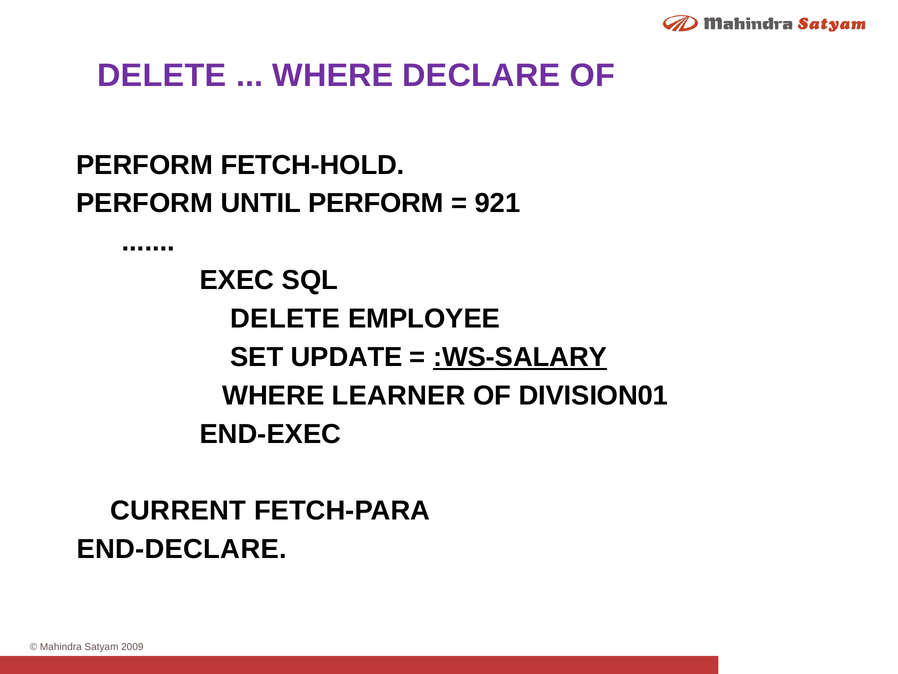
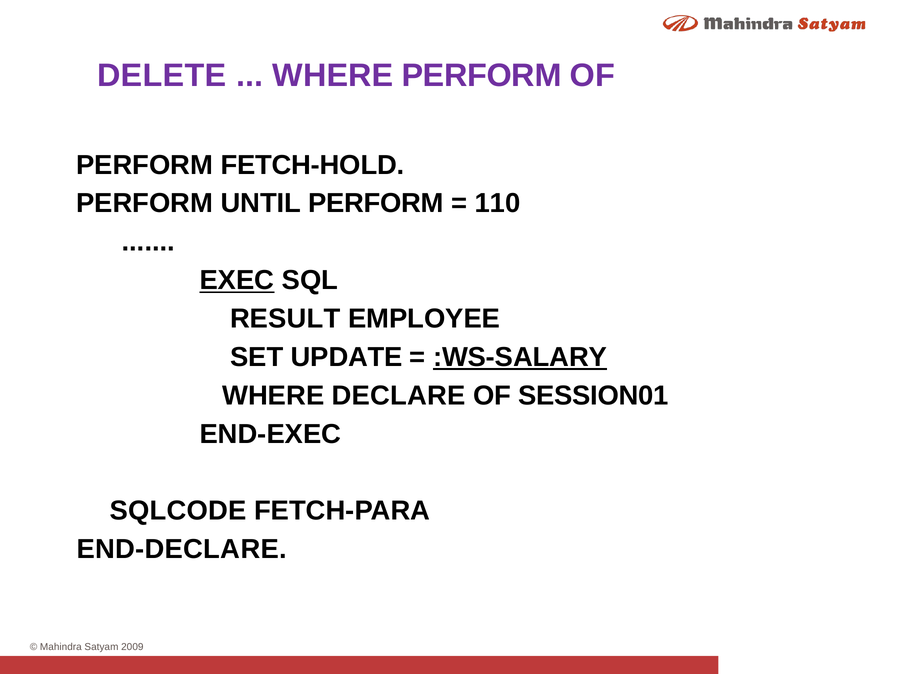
WHERE DECLARE: DECLARE -> PERFORM (482, 75)
921: 921 -> 110 (498, 203)
EXEC underline: none -> present (237, 280)
DELETE: DELETE -> RESULT (285, 318)
LEARNER: LEARNER -> DECLARE (399, 395)
DIVISION01: DIVISION01 -> SESSION01 (594, 395)
CURRENT: CURRENT -> SQLCODE (178, 510)
